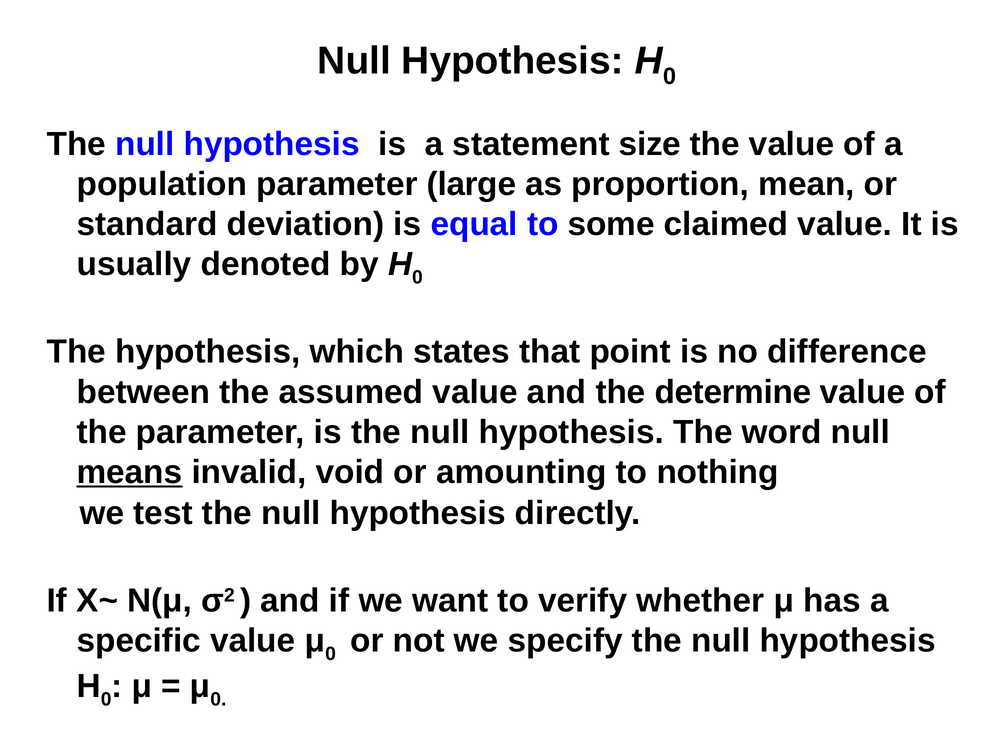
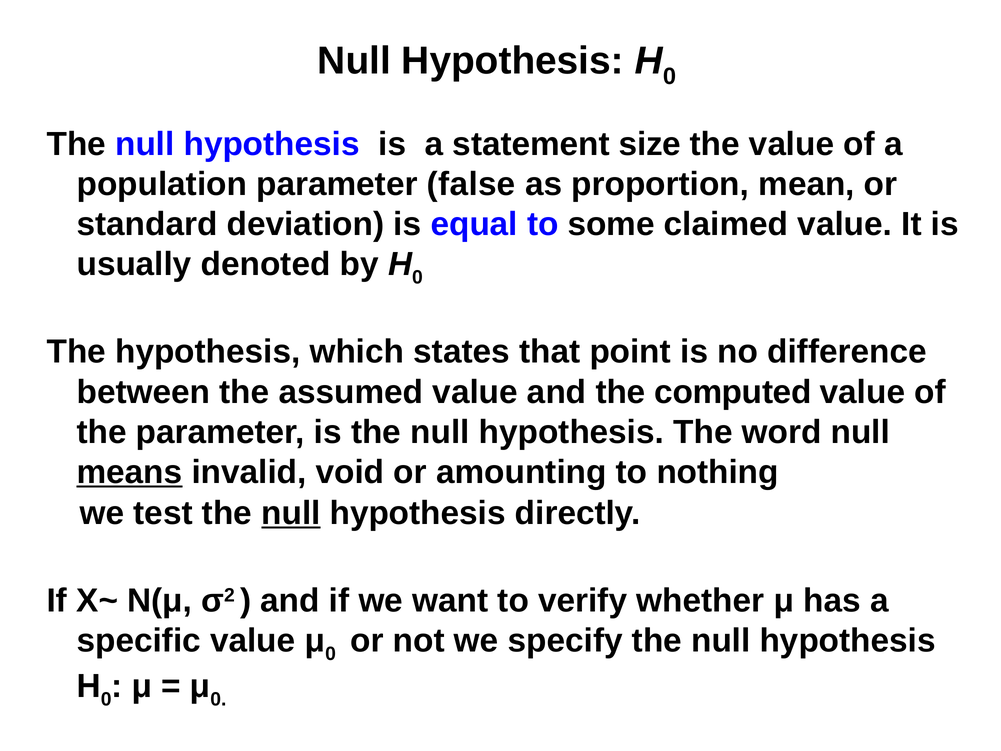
large: large -> false (471, 184)
determine: determine -> computed (733, 392)
null underline: none -> present (291, 513)
